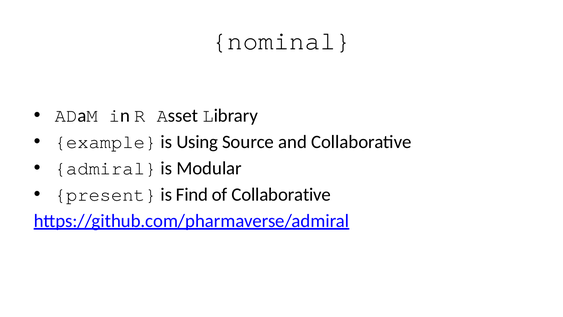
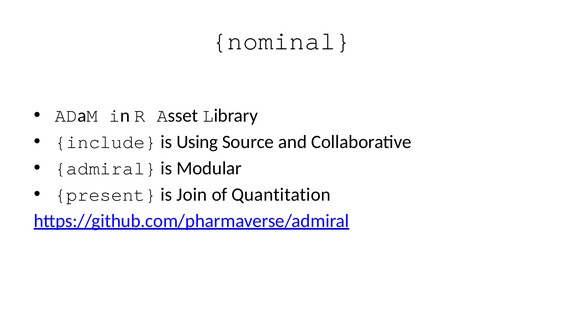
example: example -> include (106, 142)
Find: Find -> Join (192, 194)
of Collaborative: Collaborative -> Quantitation (281, 194)
